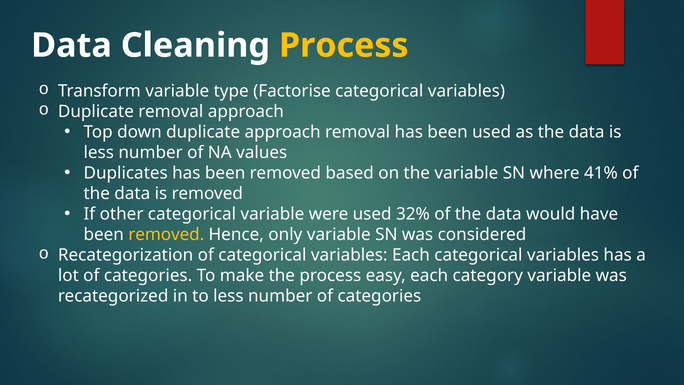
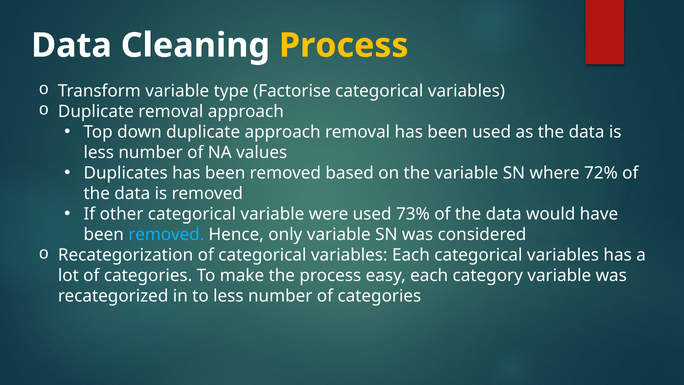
41%: 41% -> 72% (601, 173)
32%: 32% -> 73% (413, 214)
removed colour: yellow -> light blue (166, 235)
